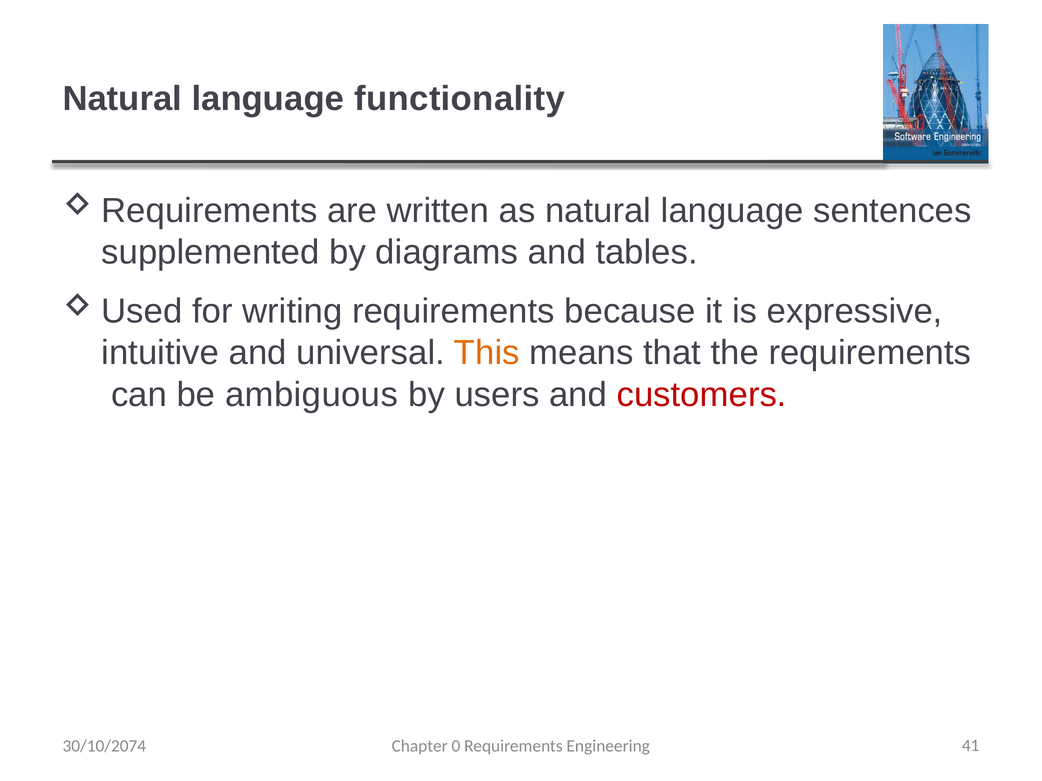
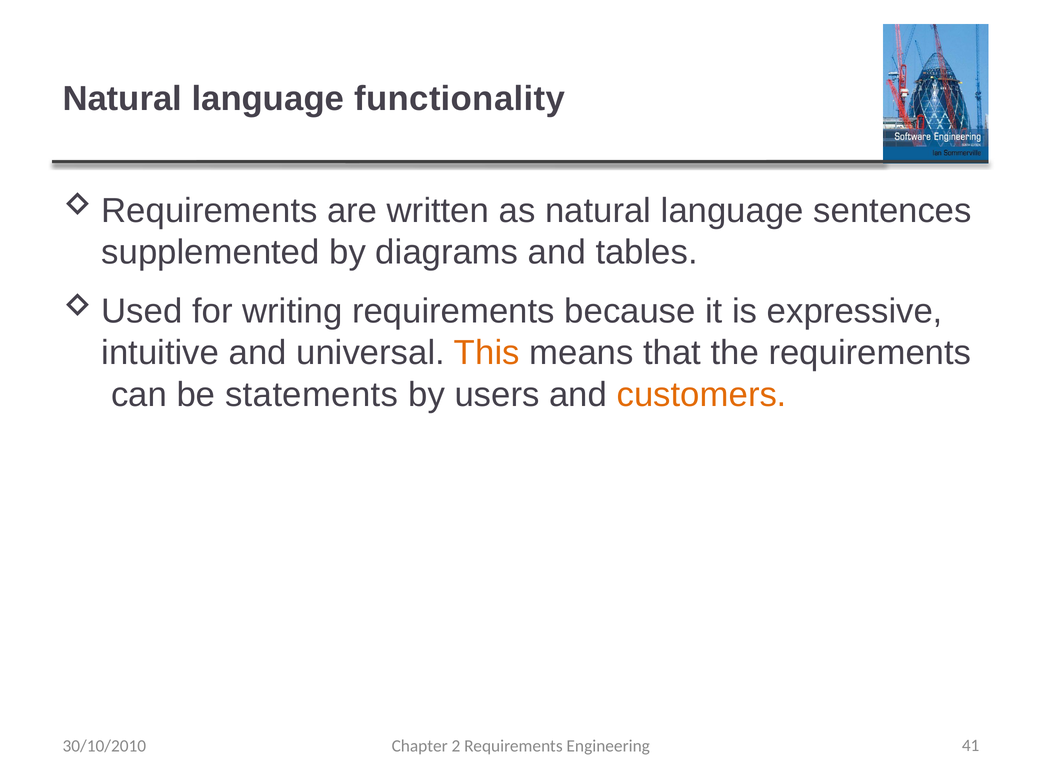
ambiguous: ambiguous -> statements (312, 395)
customers colour: red -> orange (702, 395)
30/10/2074: 30/10/2074 -> 30/10/2010 (104, 746)
0: 0 -> 2 (456, 746)
